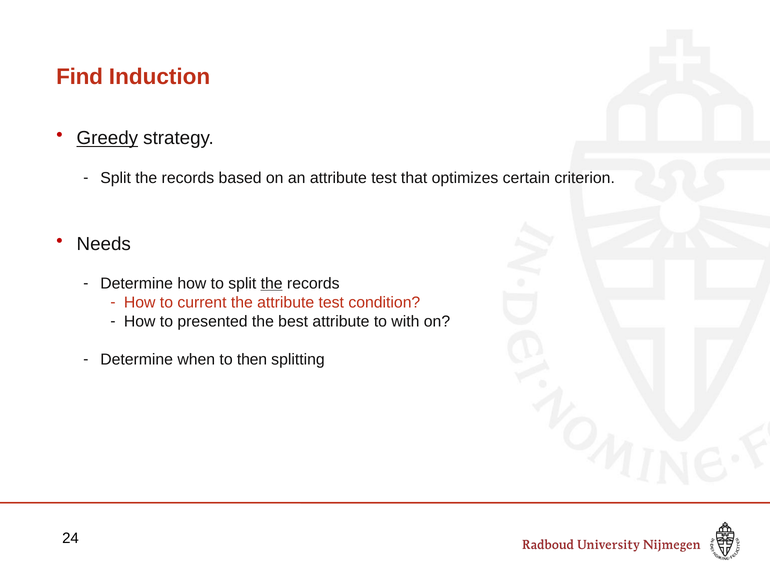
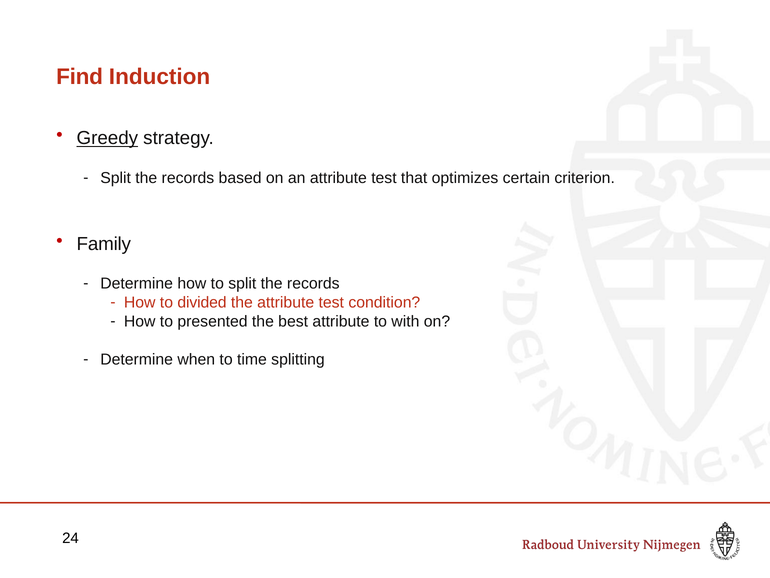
Needs: Needs -> Family (104, 244)
the underline: present -> none (272, 283)
current: current -> divided (202, 302)
then: then -> time (252, 359)
